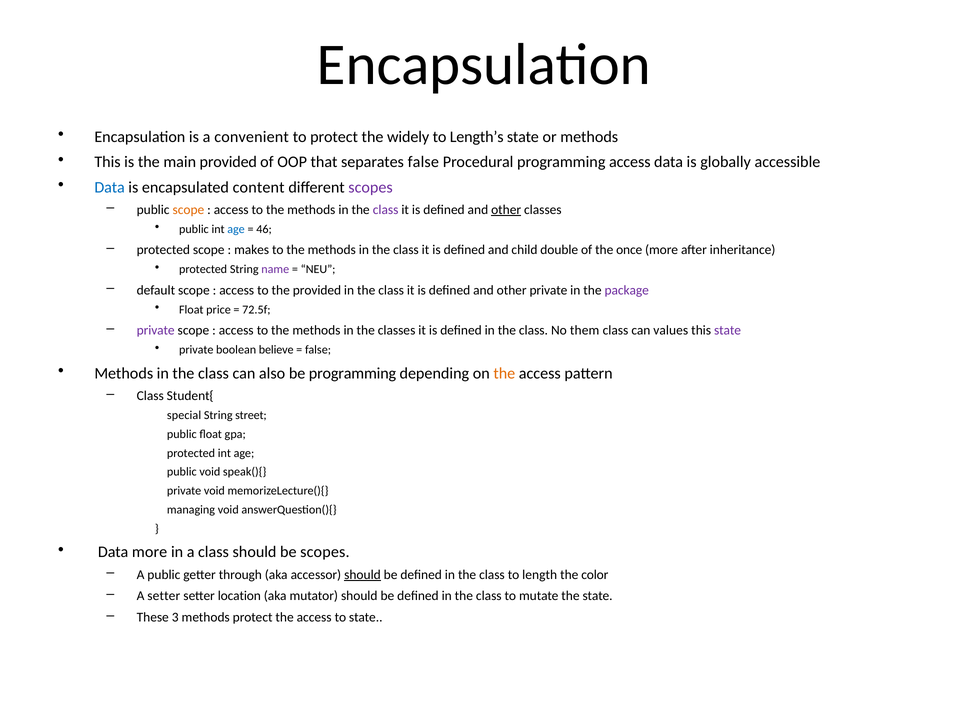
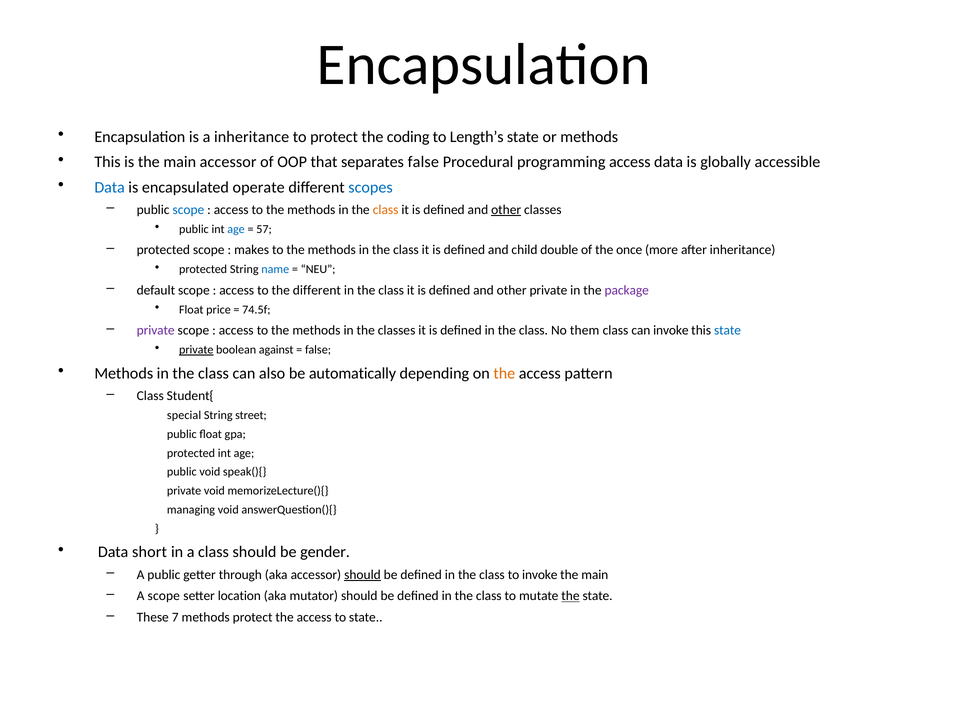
a convenient: convenient -> inheritance (252, 137)
widely: widely -> coding (408, 137)
main provided: provided -> accessor (228, 162)
content: content -> operate (259, 187)
scopes colour: purple -> blue (371, 187)
scope colour: orange -> blue (188, 210)
class colour: purple -> orange (386, 210)
46: 46 -> 57 (264, 229)
name colour: purple -> blue (275, 269)
the provided: provided -> different (317, 290)
72.5f: 72.5f -> 74.5f (256, 310)
can values: values -> invoke (671, 330)
state colour: purple -> blue (728, 330)
private underline: none -> present (196, 350)
believe: believe -> against (276, 350)
be programming: programming -> automatically (352, 373)
Data more: more -> short (150, 552)
be scopes: scopes -> gender (325, 552)
to length: length -> invoke (540, 575)
color: color -> main (595, 575)
A setter: setter -> scope (164, 596)
the underline: none -> present (570, 596)
3: 3 -> 7 (175, 617)
